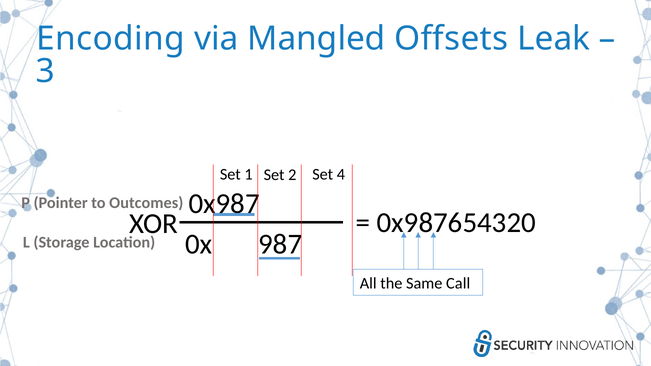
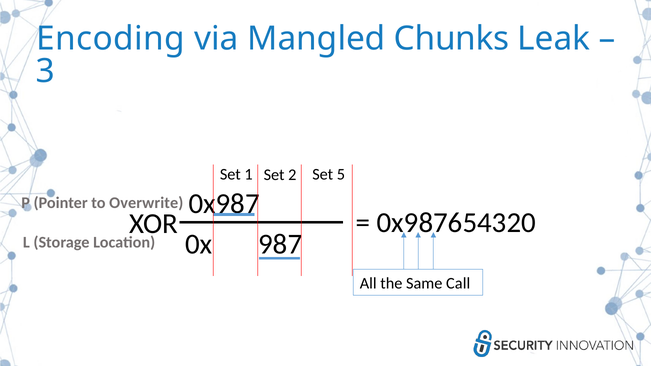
Offsets: Offsets -> Chunks (452, 39)
4: 4 -> 5 (341, 175)
Outcomes: Outcomes -> Overwrite (146, 203)
